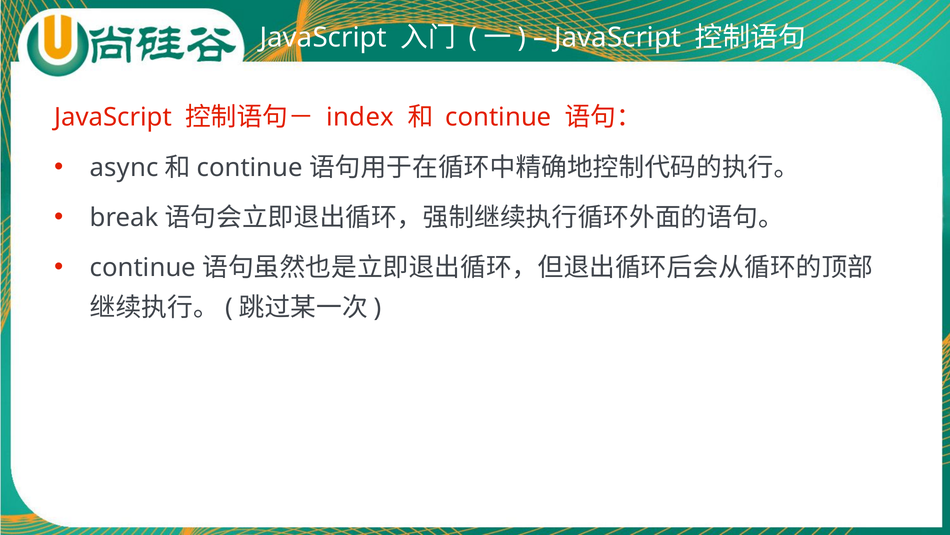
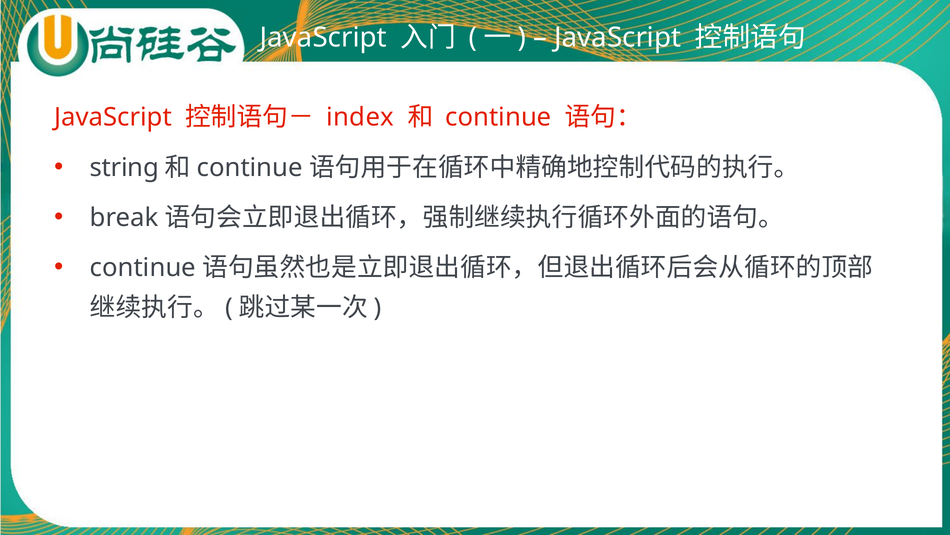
async: async -> string (124, 167)
